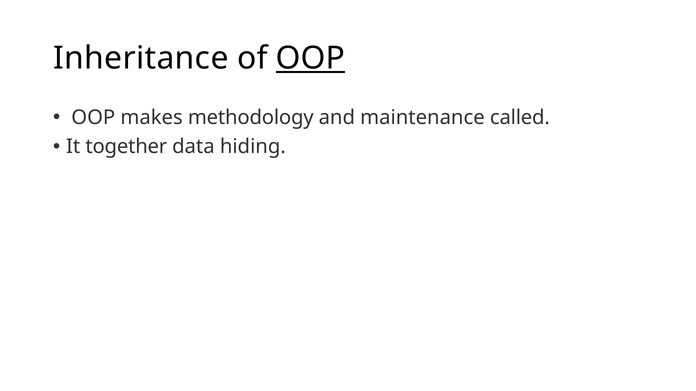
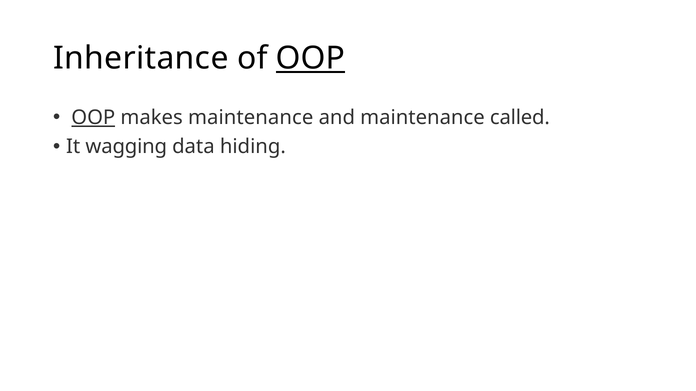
OOP underline: none -> present (93, 118)
makes methodology: methodology -> maintenance (251, 118)
together: together -> wagging (126, 147)
